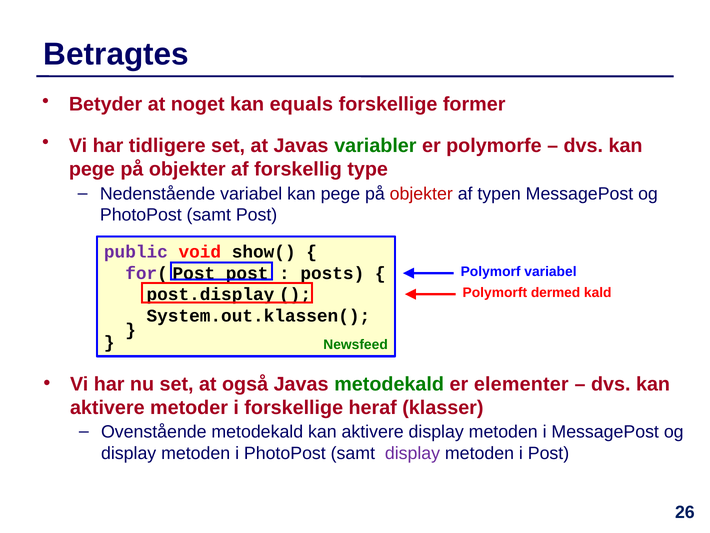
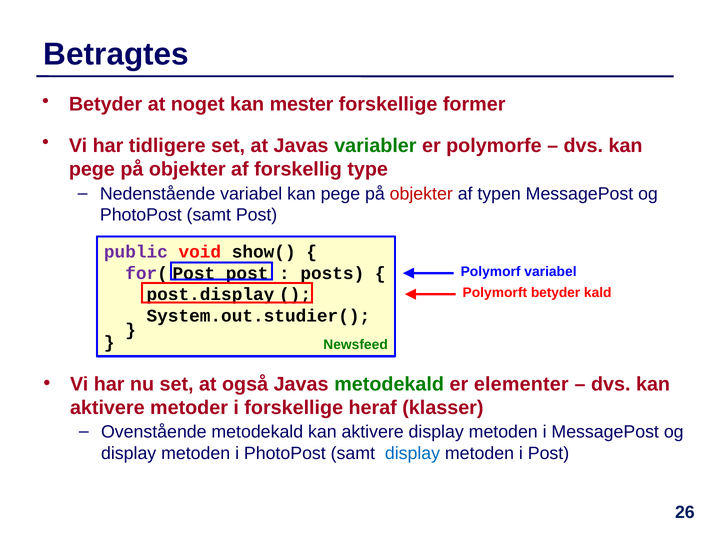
equals: equals -> mester (302, 104)
Polymorft dermed: dermed -> betyder (556, 293)
System.out.klassen(: System.out.klassen( -> System.out.studier( (258, 316)
display colour: purple -> blue (413, 453)
